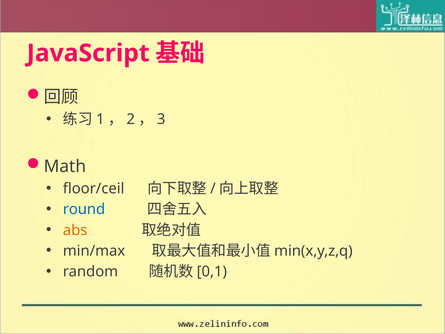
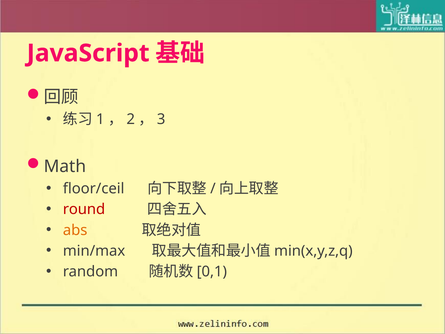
round colour: blue -> red (84, 209)
